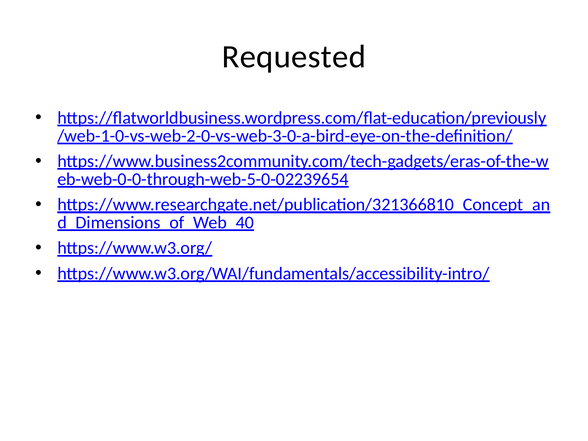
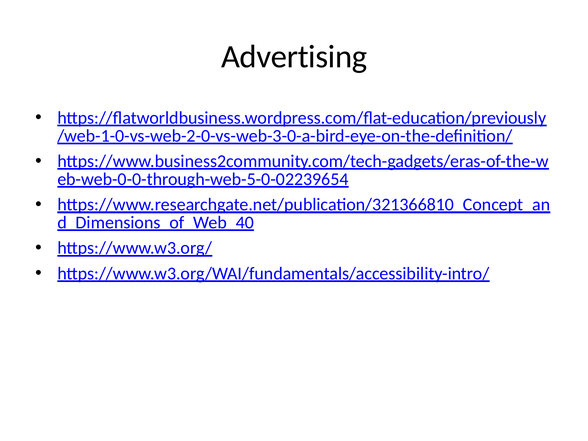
Requested: Requested -> Advertising (294, 57)
